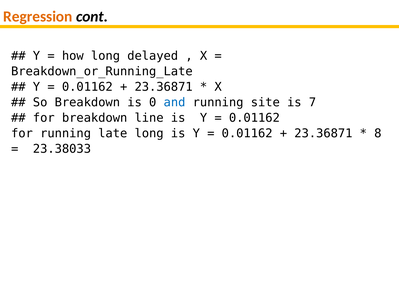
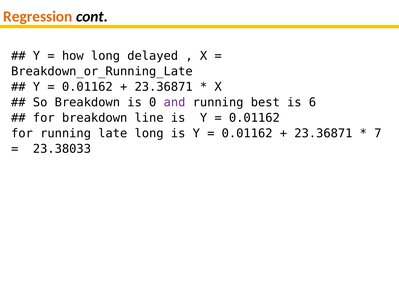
and colour: blue -> purple (175, 102)
site: site -> best (265, 102)
7: 7 -> 6 (312, 102)
8: 8 -> 7 (378, 133)
